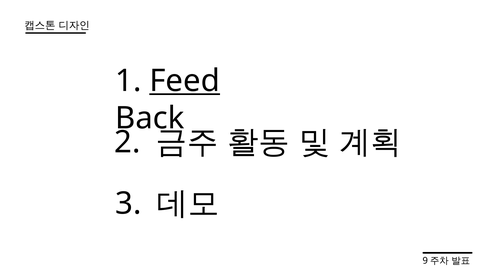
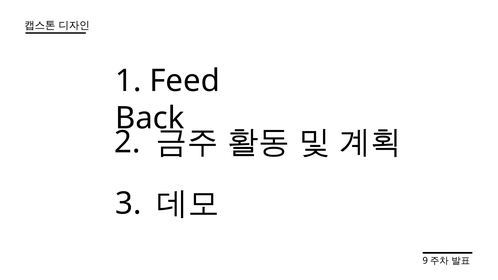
Feed underline: present -> none (185, 81)
